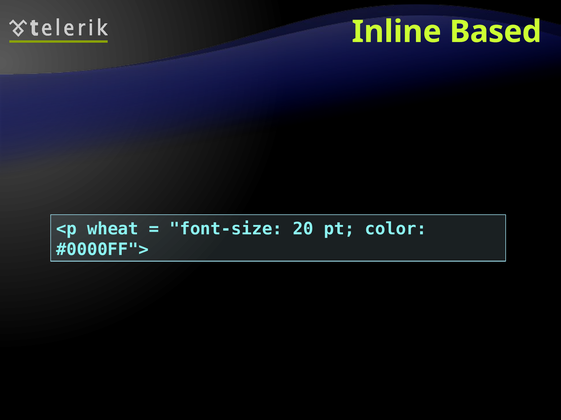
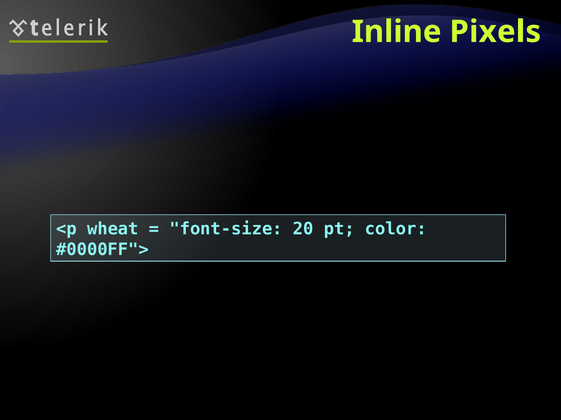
Based: Based -> Pixels (495, 32)
